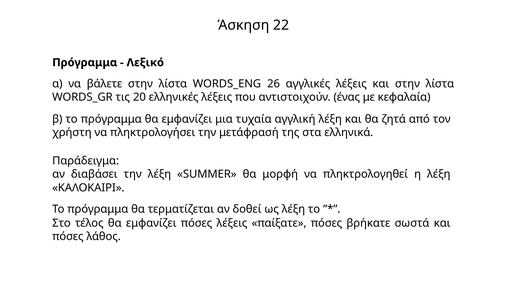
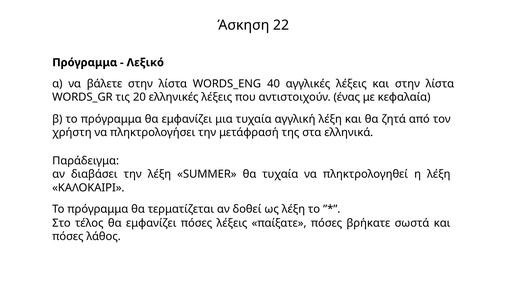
26: 26 -> 40 (274, 84)
θα μορφή: μορφή -> τυχαία (280, 175)
